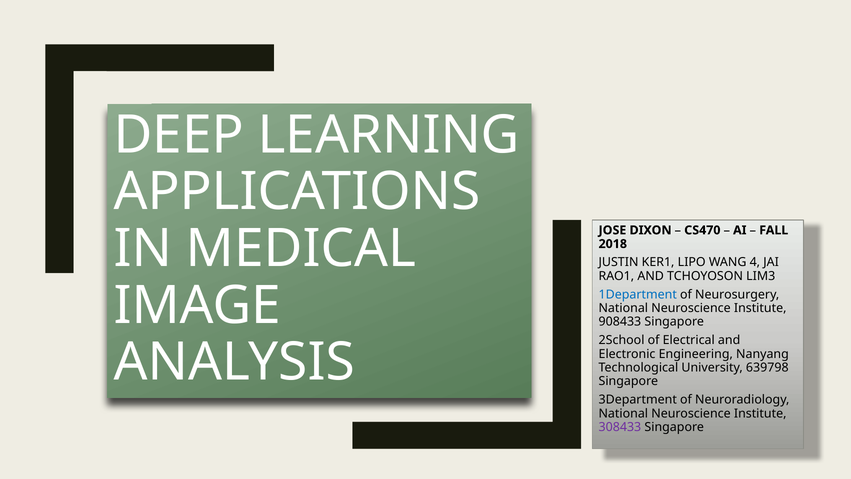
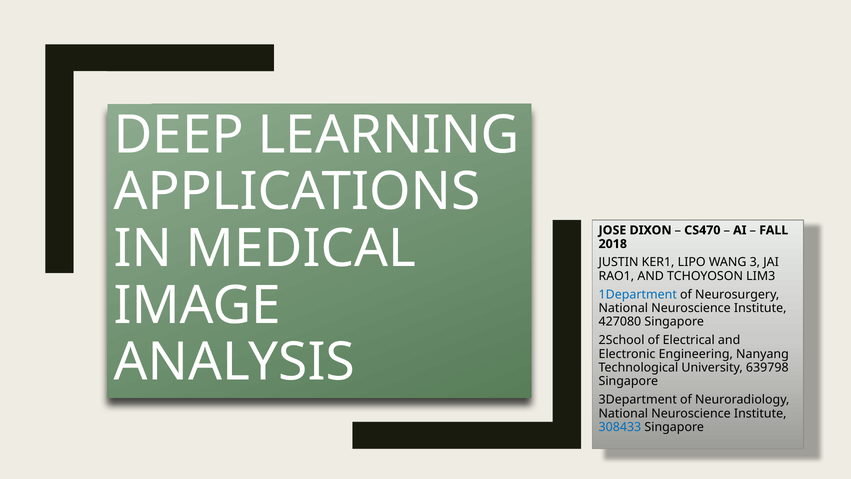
4: 4 -> 3 (755, 262)
908433: 908433 -> 427080 (620, 322)
308433 colour: purple -> blue (620, 427)
